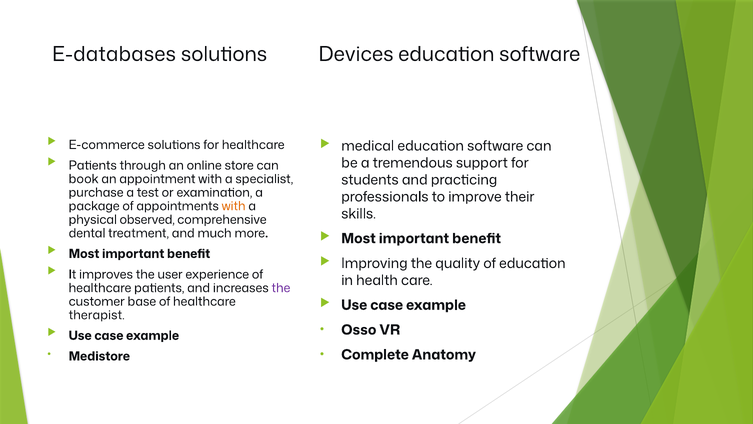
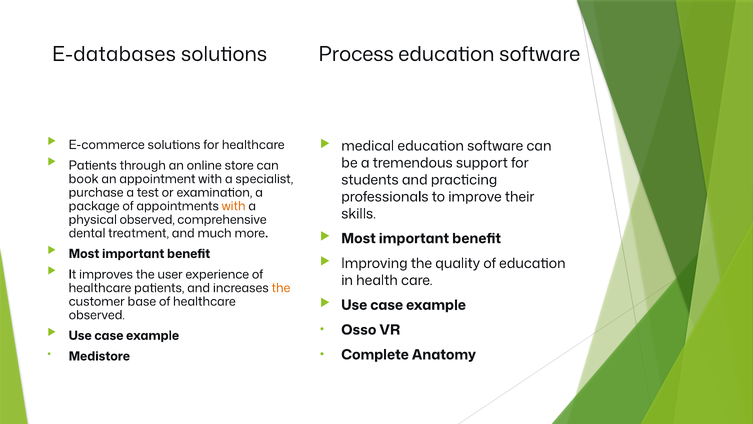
Devices: Devices -> Process (356, 54)
the colour: purple -> orange (281, 288)
therapist: therapist -> observed (97, 315)
